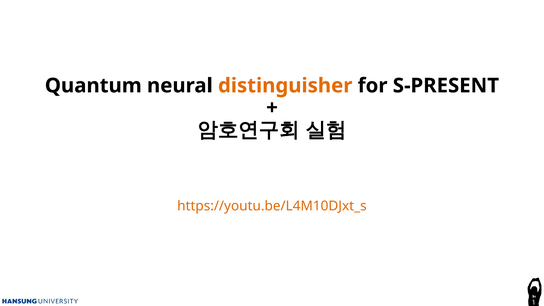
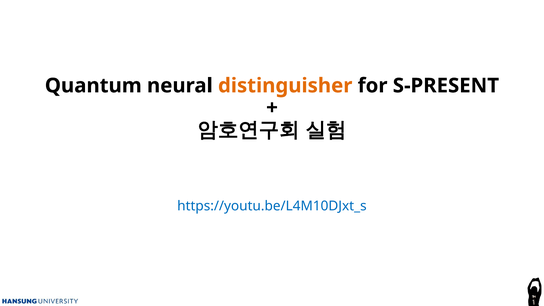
https://youtu.be/L4M10DJxt_s colour: orange -> blue (272, 206)
